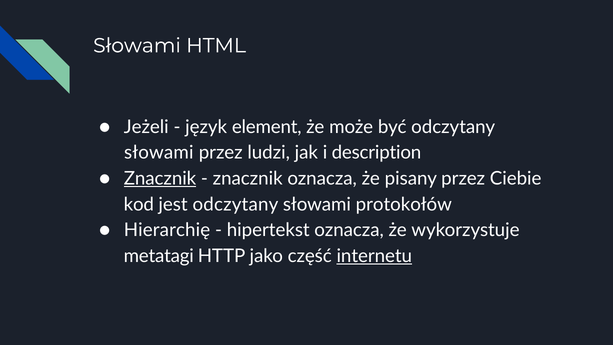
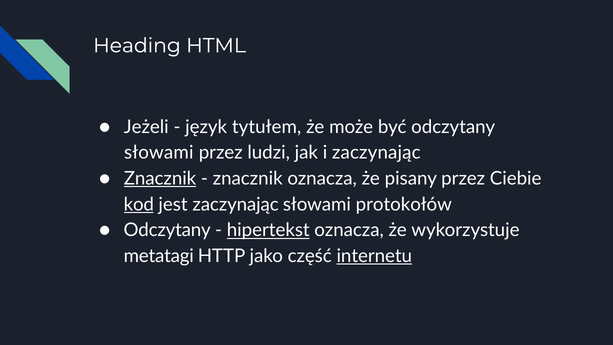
Słowami: Słowami -> Heading (137, 46)
element: element -> tytułem (267, 127)
i description: description -> zaczynając (376, 153)
kod underline: none -> present (139, 204)
jest odczytany: odczytany -> zaczynając (236, 204)
Hierarchię: Hierarchię -> Odczytany (167, 230)
hipertekst underline: none -> present (268, 230)
